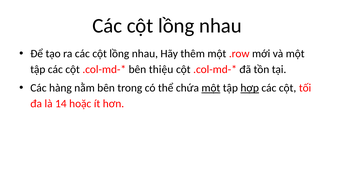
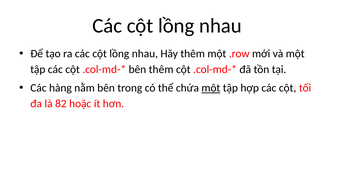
bên thiệu: thiệu -> thêm (161, 69)
hợp underline: present -> none (250, 88)
14: 14 -> 82 (61, 104)
